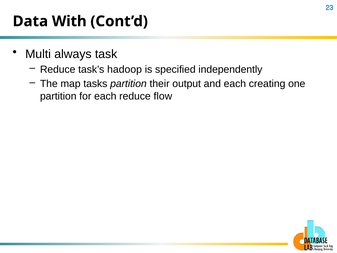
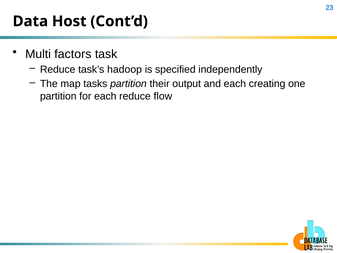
With: With -> Host (69, 21)
always: always -> factors (73, 54)
